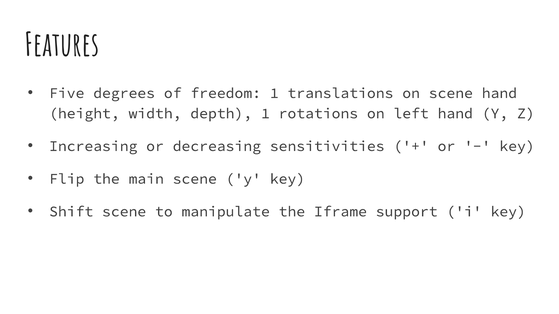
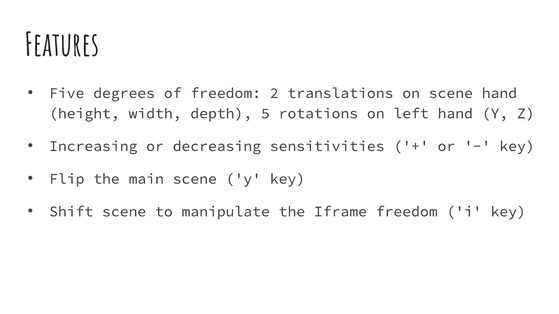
freedom 1: 1 -> 2 (274, 93)
depth 1: 1 -> 5 (265, 114)
Iframe support: support -> freedom (407, 212)
